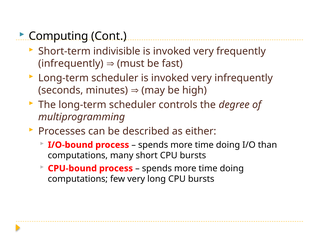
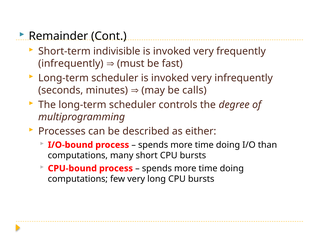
Computing: Computing -> Remainder (58, 36)
high: high -> calls (194, 90)
